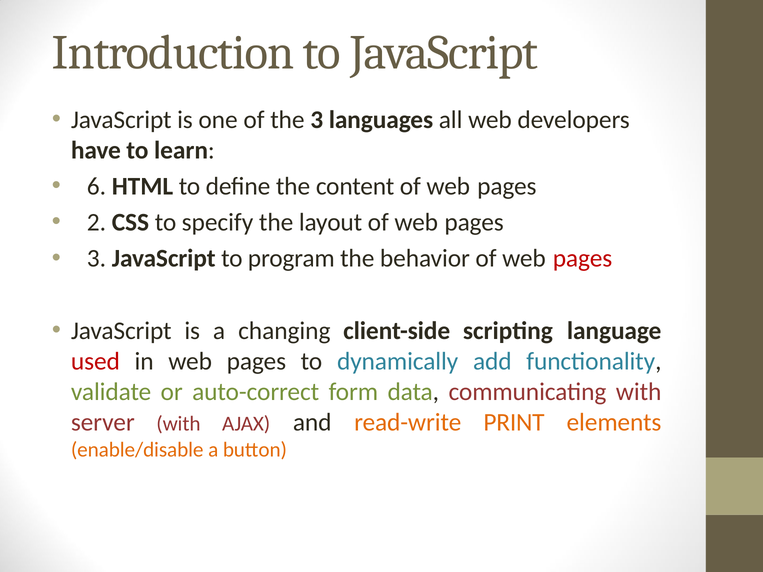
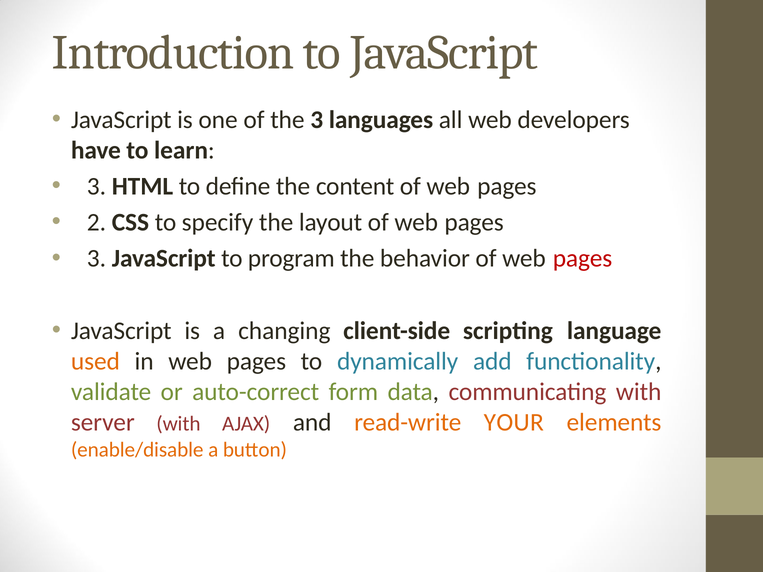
6: 6 -> 3 (96, 186)
used colour: red -> orange (95, 361)
PRINT: PRINT -> YOUR (514, 422)
